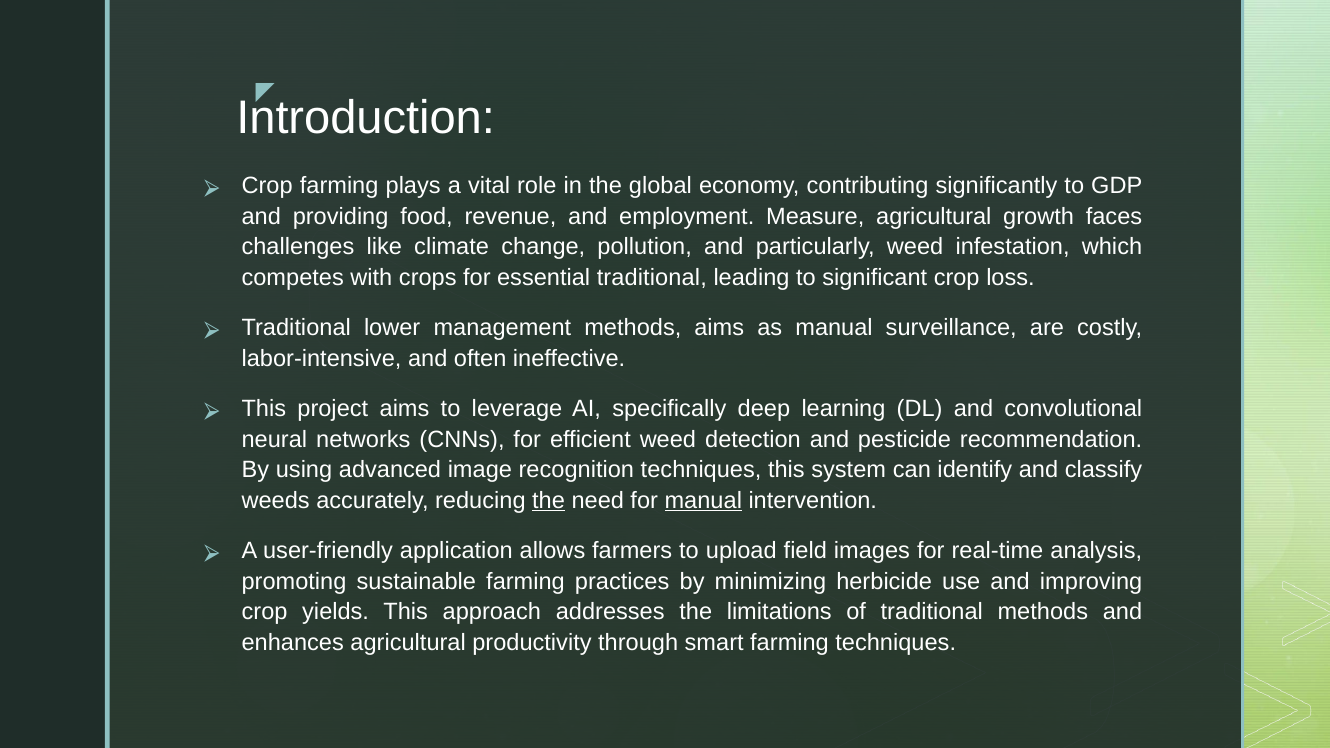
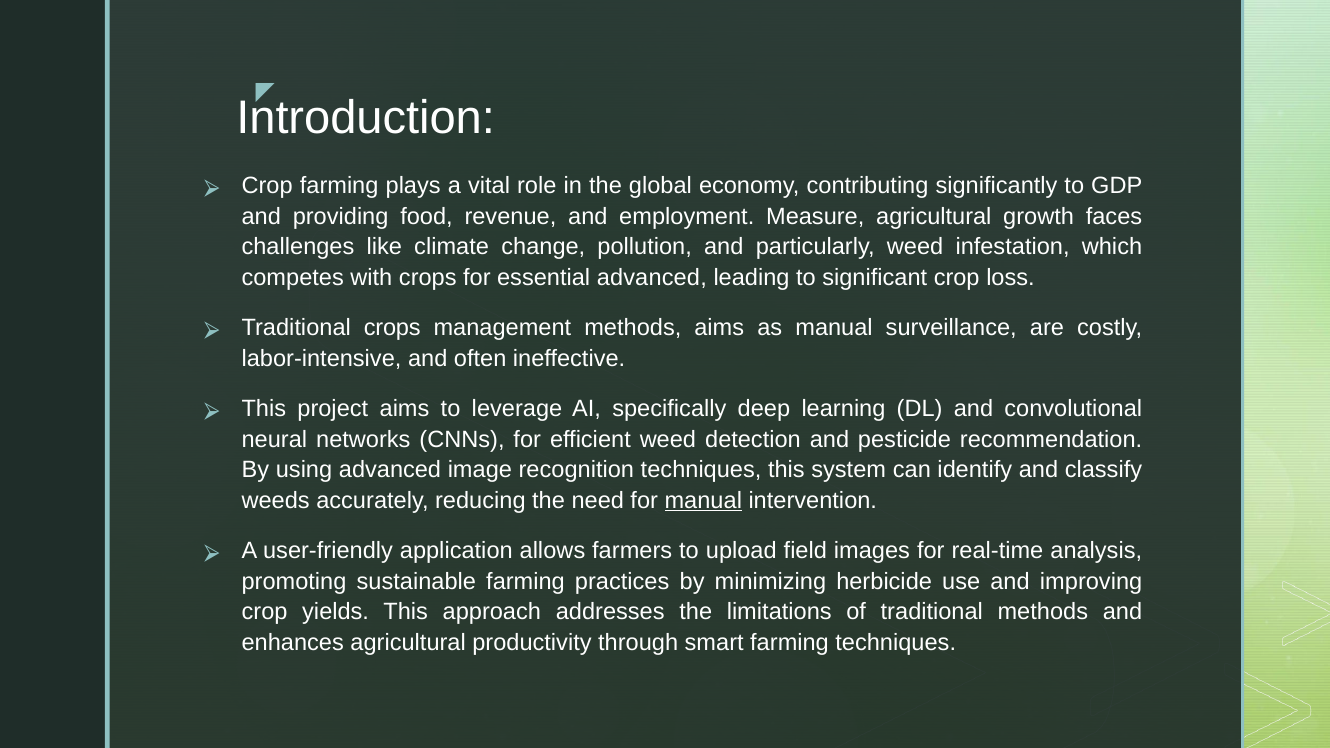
essential traditional: traditional -> advanced (652, 278)
Traditional lower: lower -> crops (392, 328)
the underline: present -> none (549, 500)
